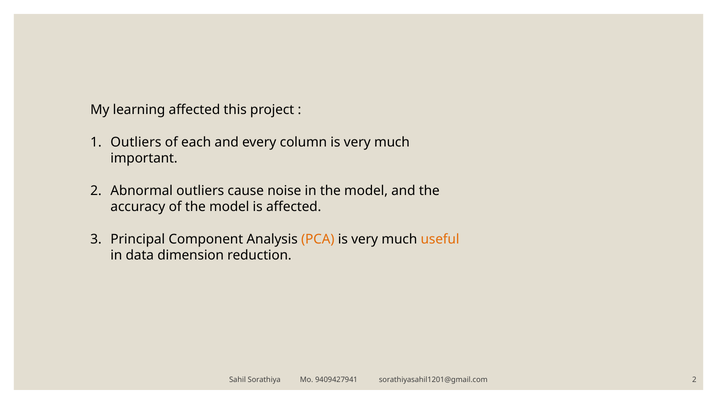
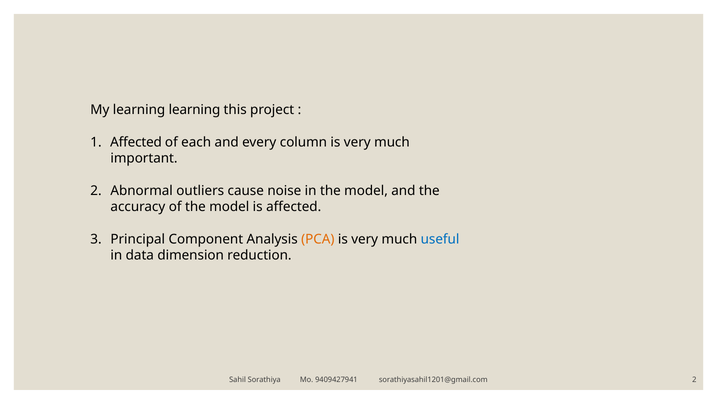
learning affected: affected -> learning (194, 110)
Outliers: Outliers -> Affected (136, 142)
useful colour: orange -> blue (440, 239)
